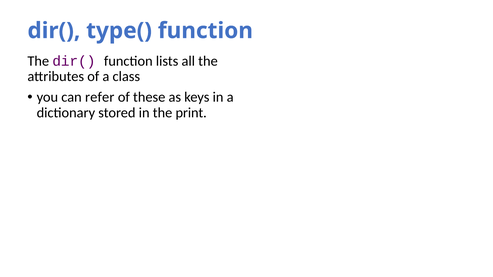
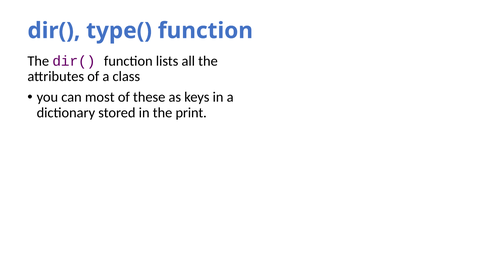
refer: refer -> most (100, 97)
